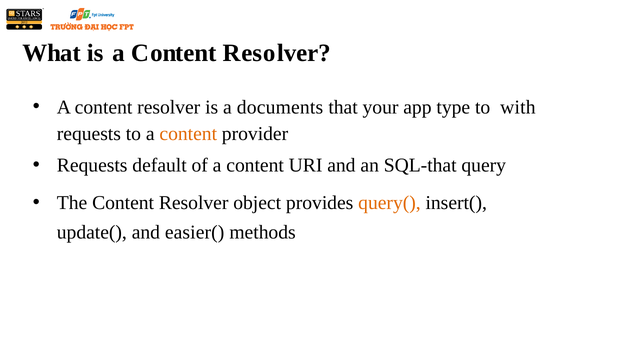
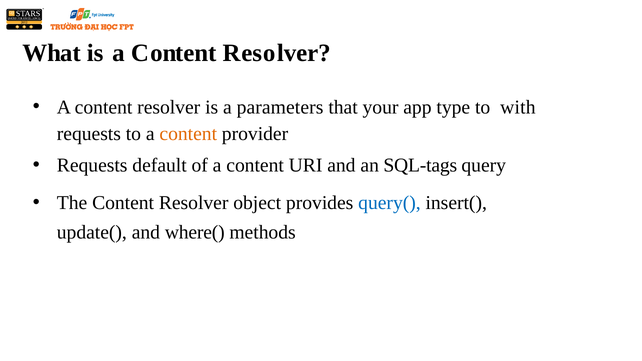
documents: documents -> parameters (280, 107)
SQL-that: SQL-that -> SQL-tags (420, 166)
query( colour: orange -> blue (389, 203)
easier(: easier( -> where( (195, 233)
